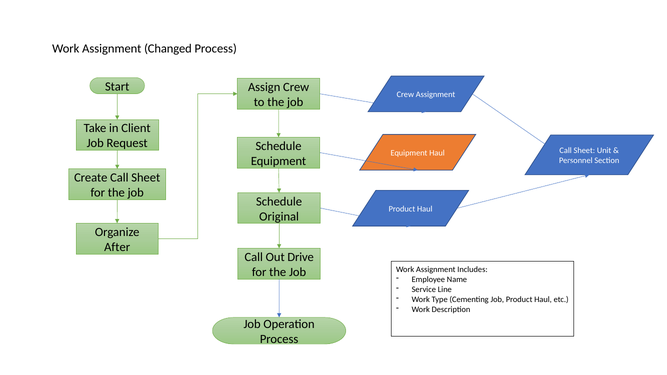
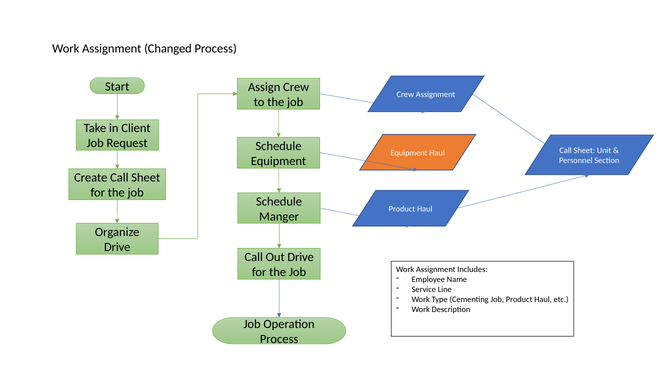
Original: Original -> Manger (279, 217)
After: After -> Drive (117, 247)
